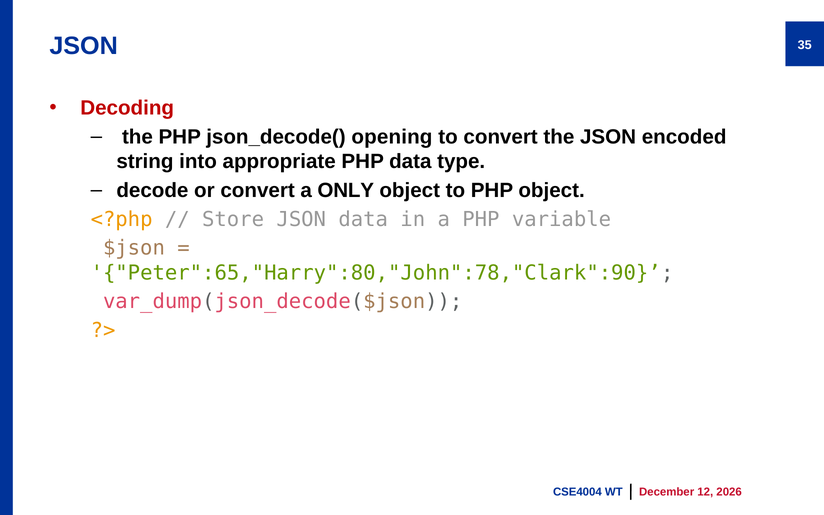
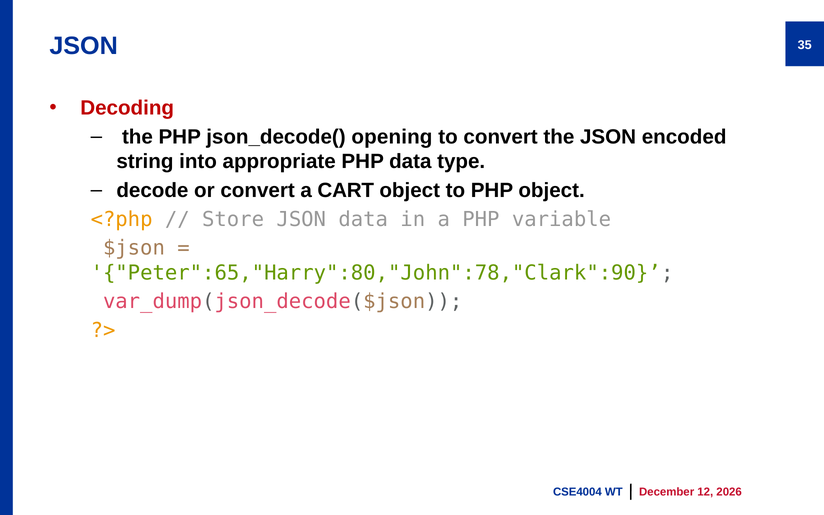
ONLY: ONLY -> CART (346, 190)
